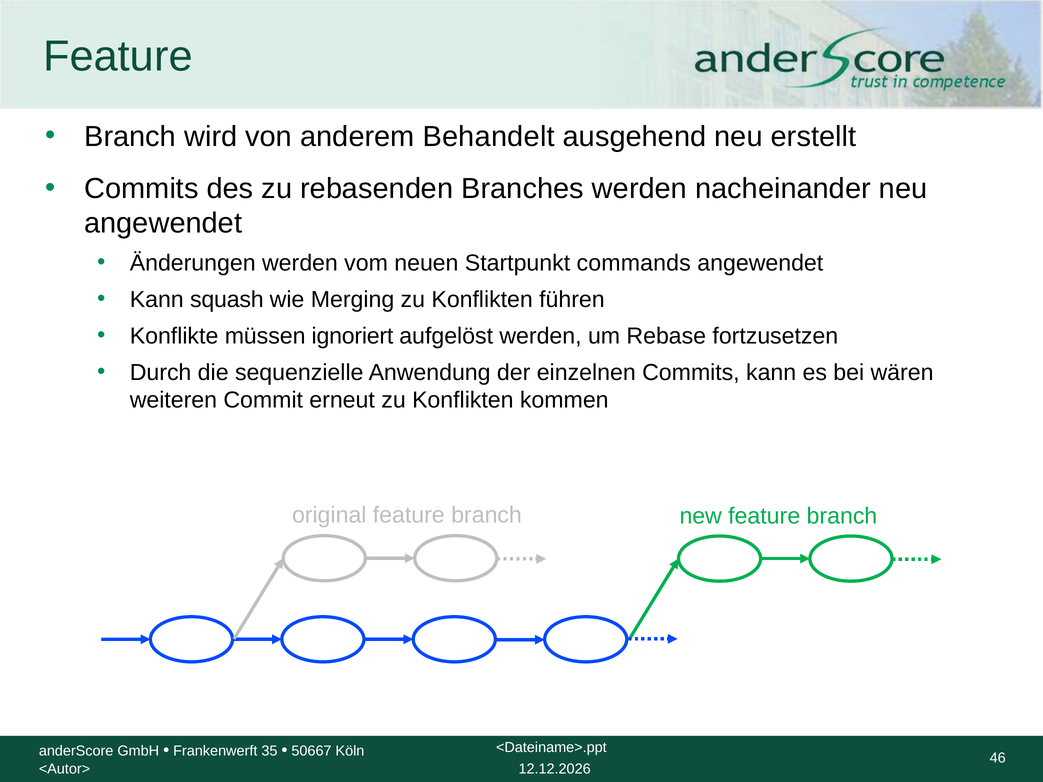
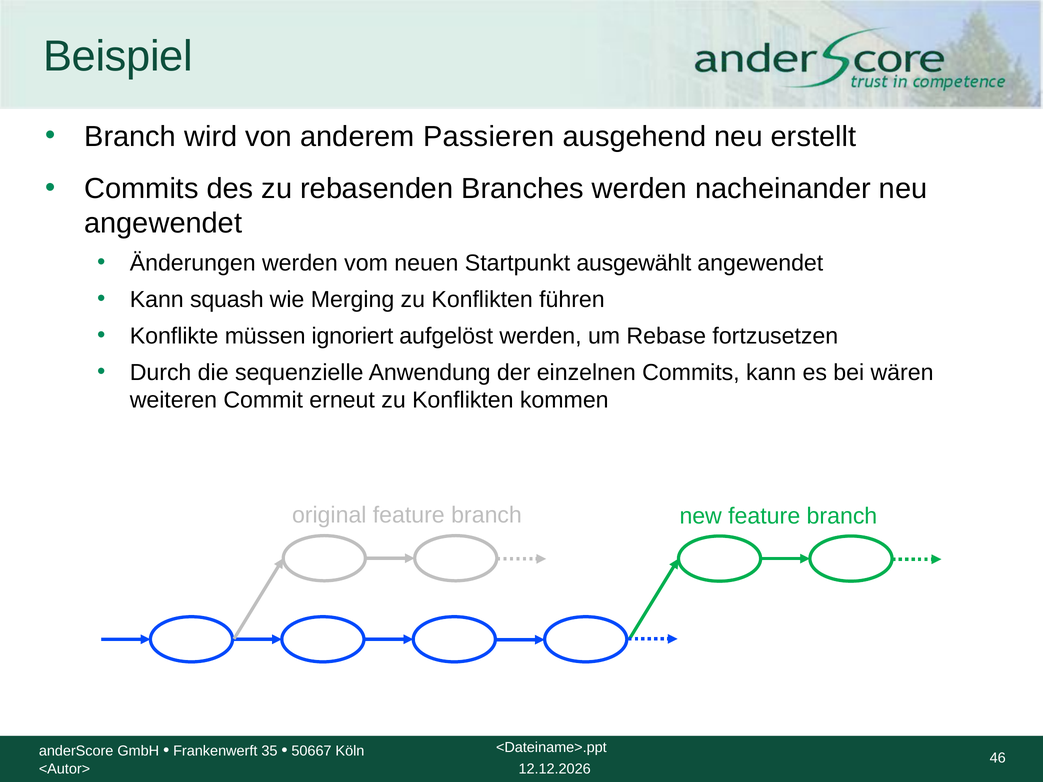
Feature: Feature -> Beispiel (118, 56)
Behandelt: Behandelt -> Passieren (489, 137)
commands: commands -> ausgewählt (634, 263)
